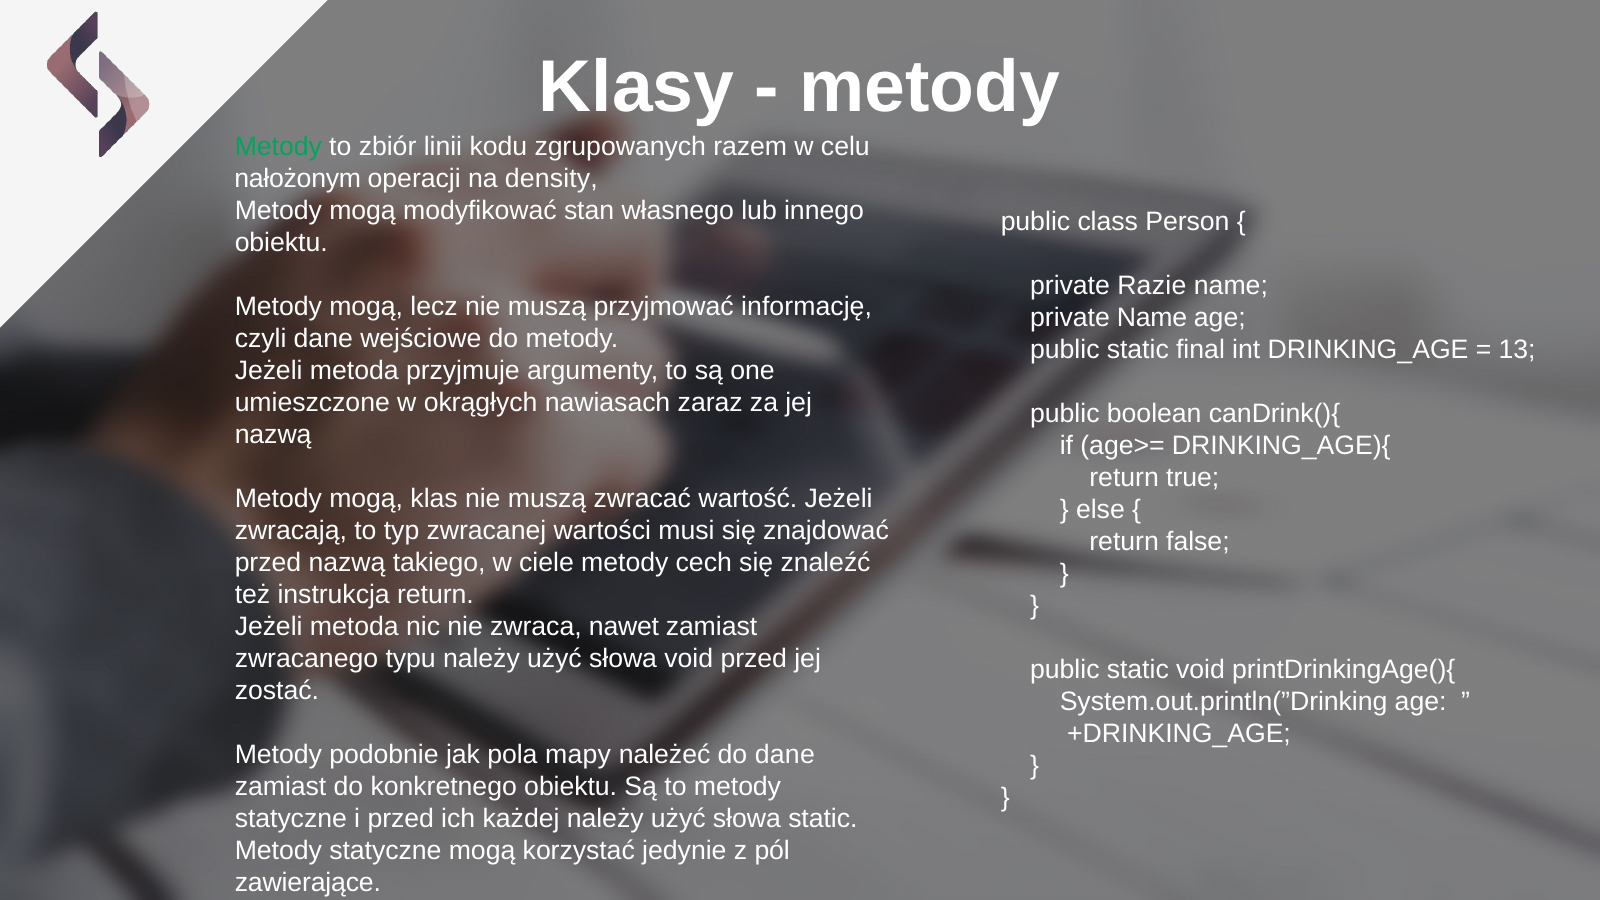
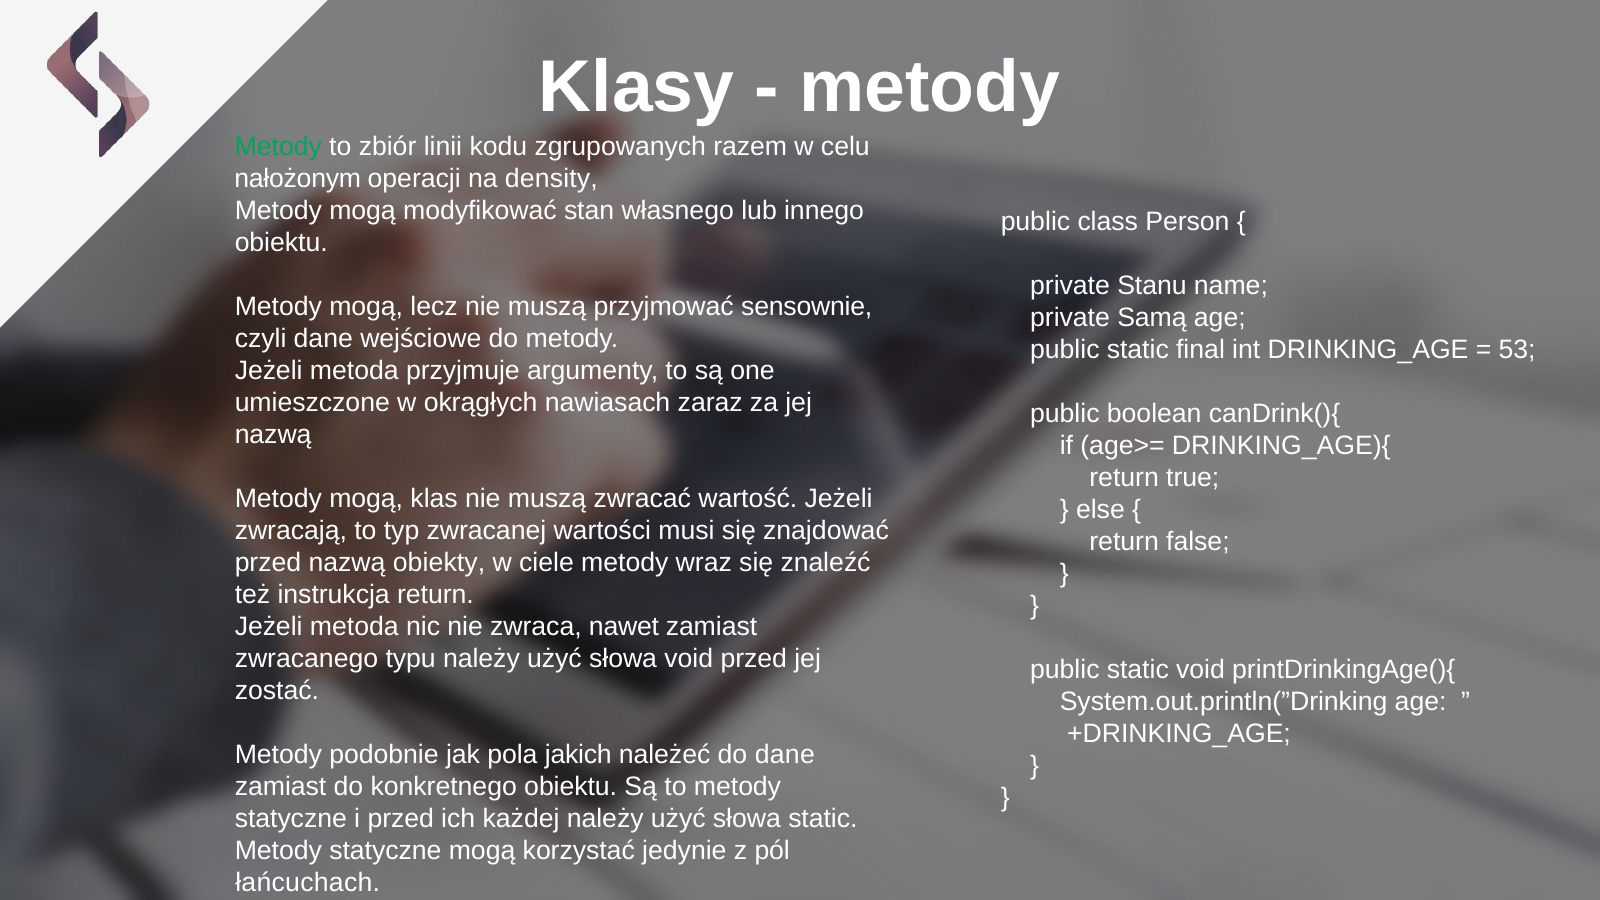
Razie: Razie -> Stanu (1152, 286)
informację: informację -> sensownie (807, 307)
private Name: Name -> Samą (1152, 318)
13: 13 -> 53 (1517, 350)
takiego: takiego -> obiekty (439, 562)
cech: cech -> wraz (704, 562)
mapy: mapy -> jakich (578, 754)
zawierające: zawierające -> łańcuchach (308, 882)
